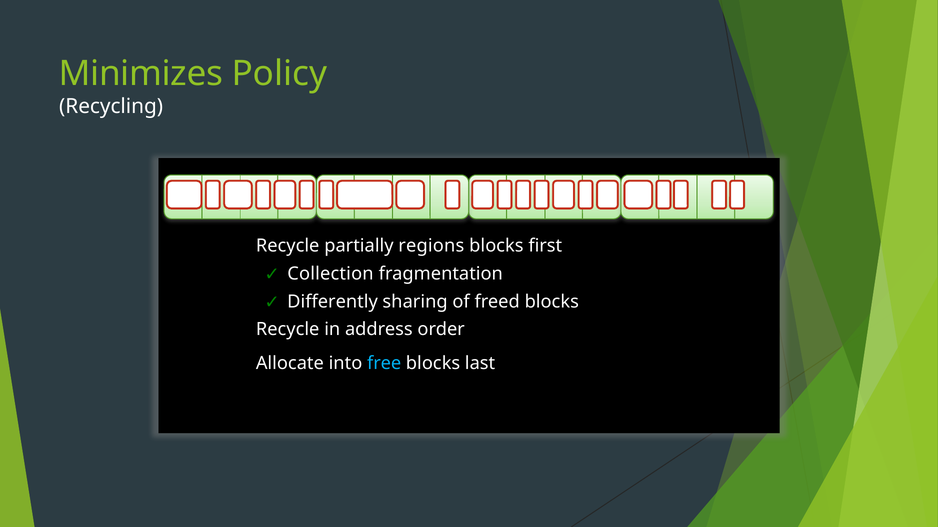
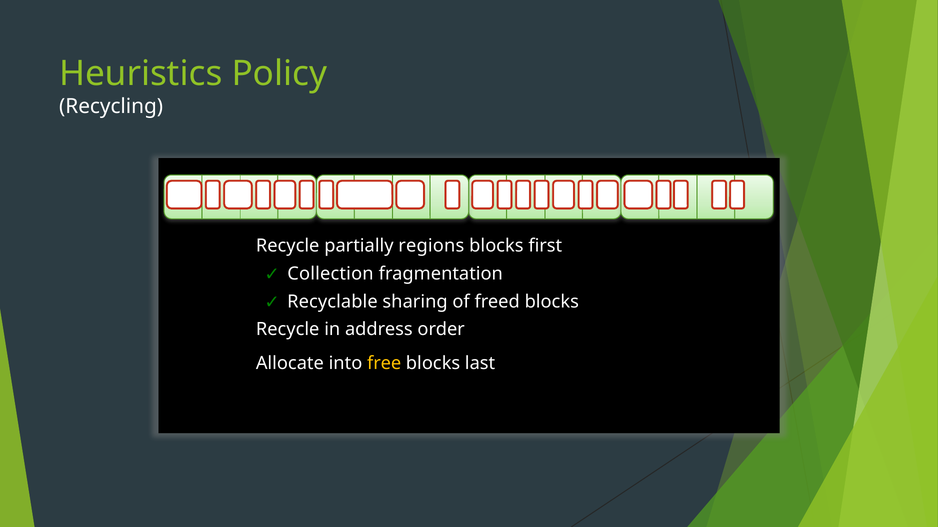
Minimizes: Minimizes -> Heuristics (141, 74)
Differently: Differently -> Recyclable (332, 302)
free colour: light blue -> yellow (384, 364)
